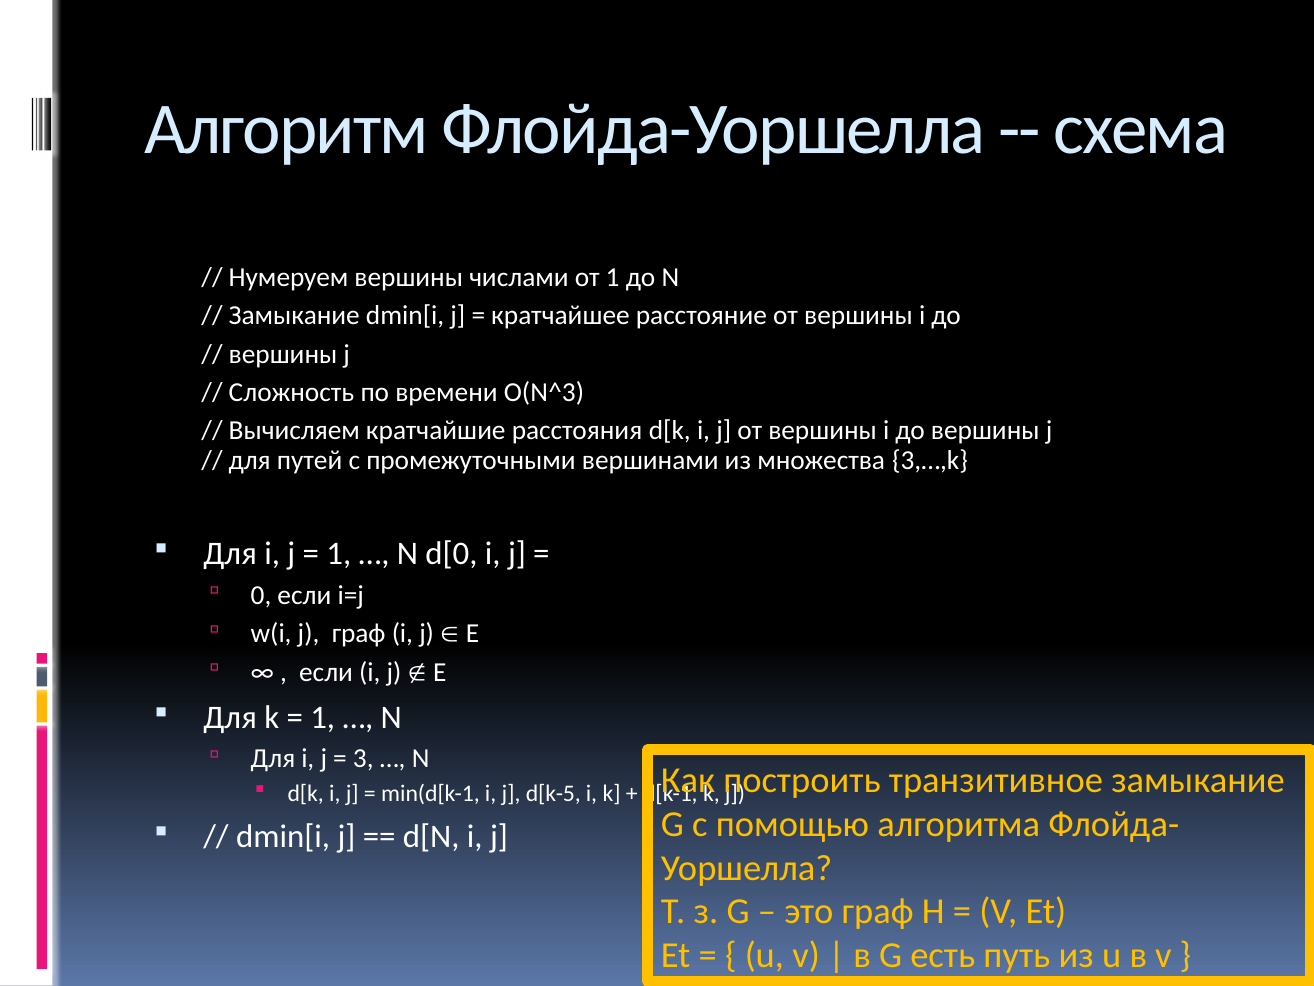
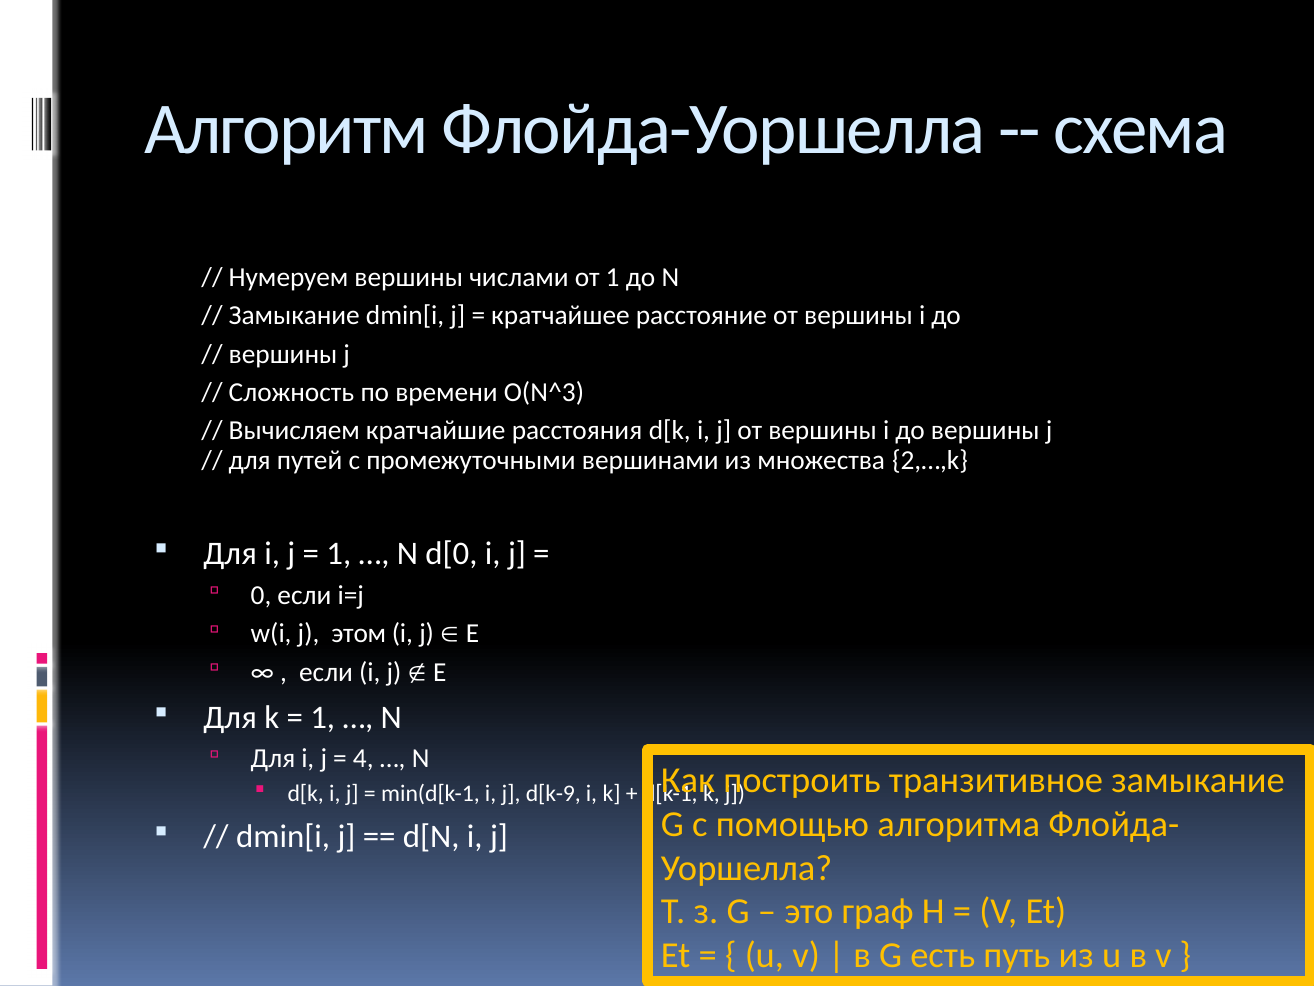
3,…,k: 3,…,k -> 2,…,k (930, 460)
j граф: граф -> этом (359, 633)
3: 3 -> 4 (363, 758)
d[k-5: d[k-5 -> d[k-9 (553, 793)
